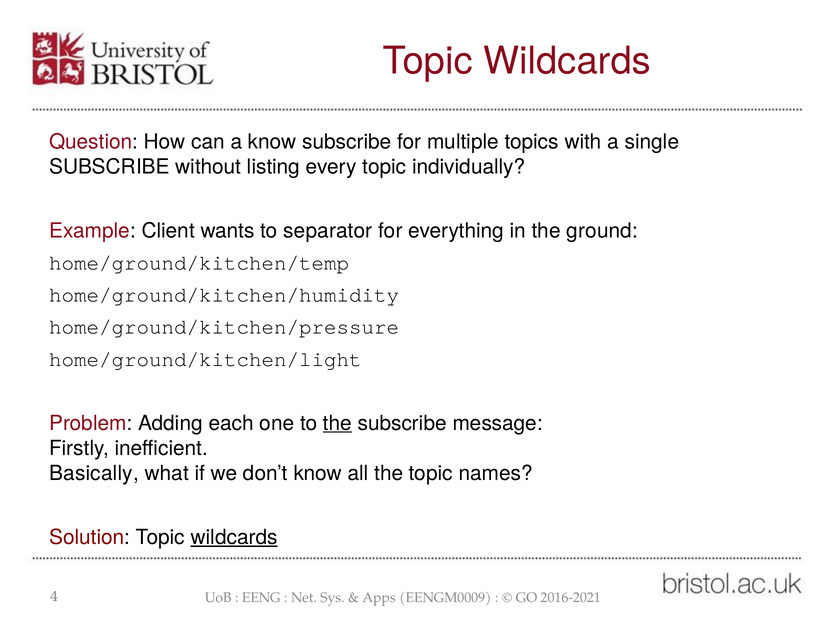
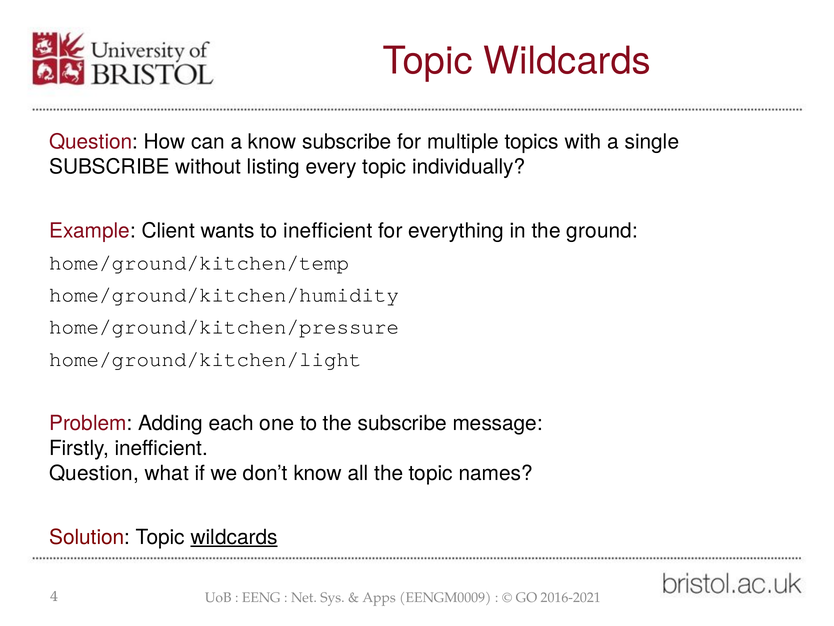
to separator: separator -> inefficient (328, 231)
the underline: present -> none (337, 423)
Basically: Basically -> Question (94, 473)
